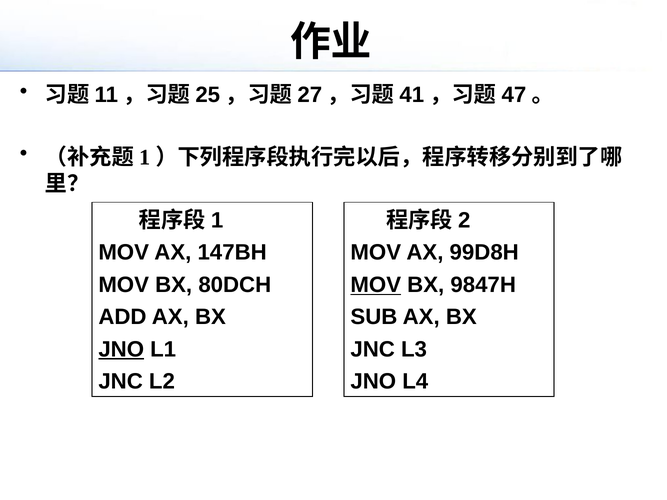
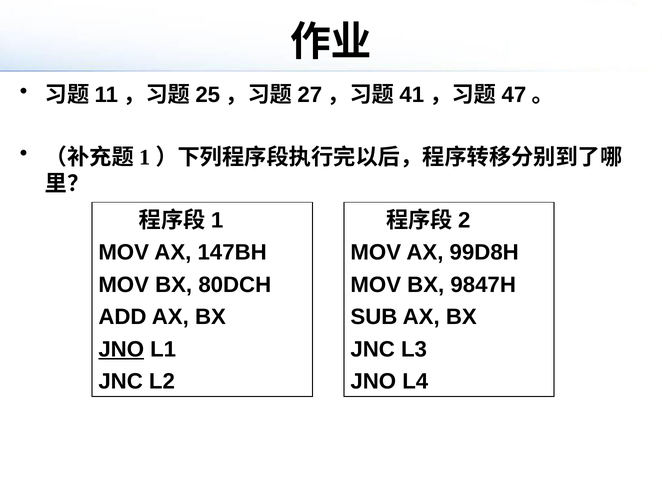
MOV underline: present -> none (376, 285)
